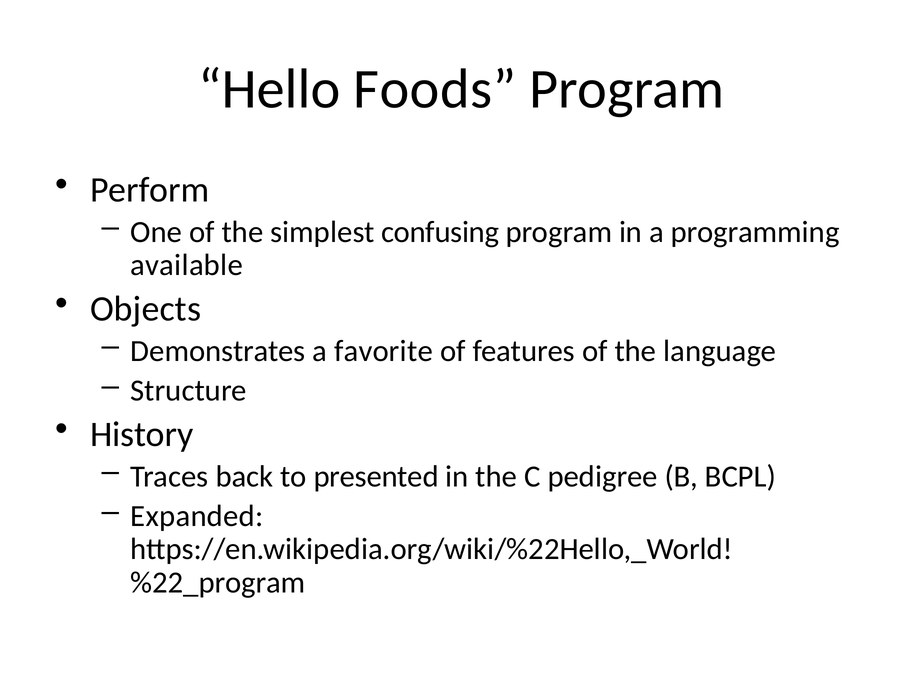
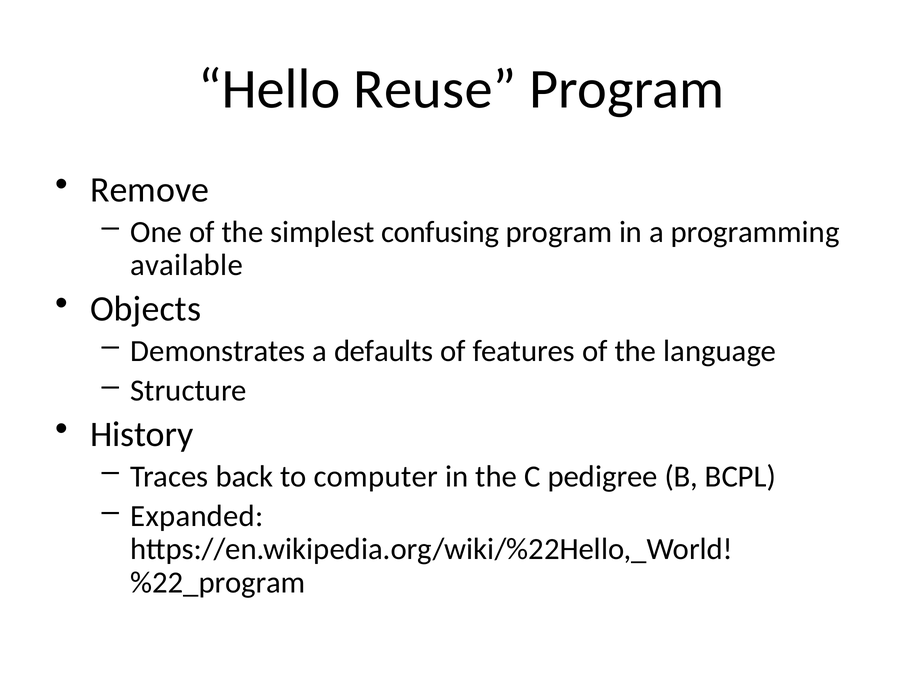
Foods: Foods -> Reuse (435, 89)
Perform: Perform -> Remove (150, 190)
favorite: favorite -> defaults (384, 351)
presented: presented -> computer (376, 477)
